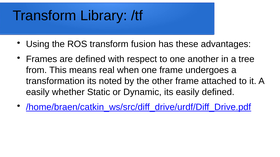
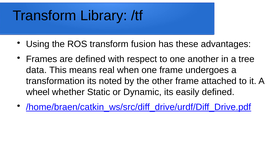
from: from -> data (36, 70)
easily: easily -> wheel (38, 92)
